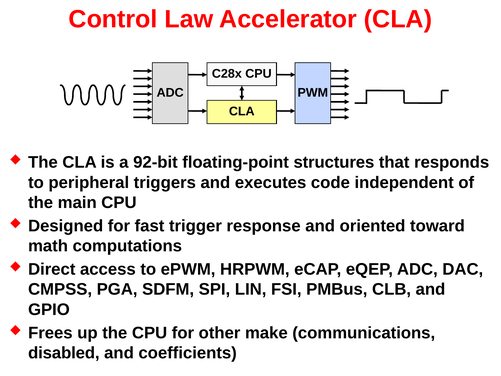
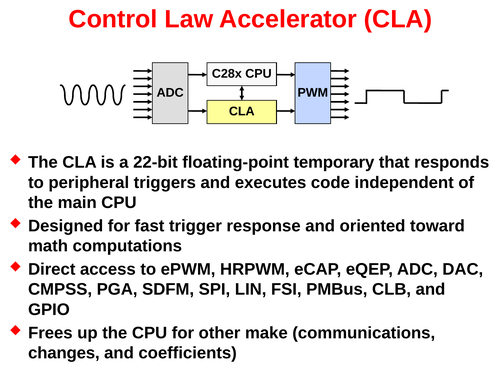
92-bit: 92-bit -> 22-bit (155, 162)
structures: structures -> temporary (334, 162)
disabled: disabled -> changes (64, 353)
